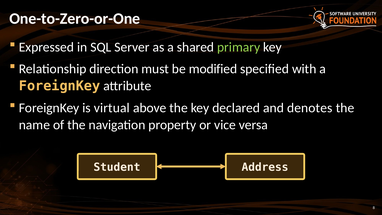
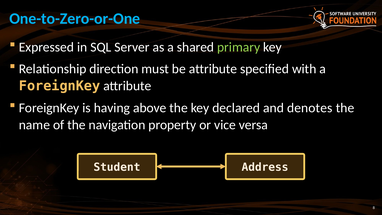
One-to-Zero-or-One colour: white -> light blue (75, 19)
be modified: modified -> attribute (213, 69)
virtual: virtual -> having (112, 108)
